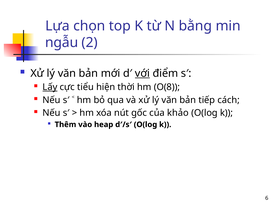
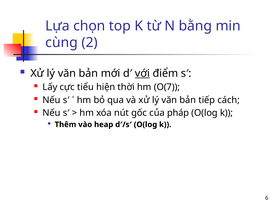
ngẫu: ngẫu -> cùng (62, 43)
Lấy underline: present -> none (50, 87)
O(8: O(8 -> O(7 (167, 87)
khảo: khảo -> pháp (178, 113)
